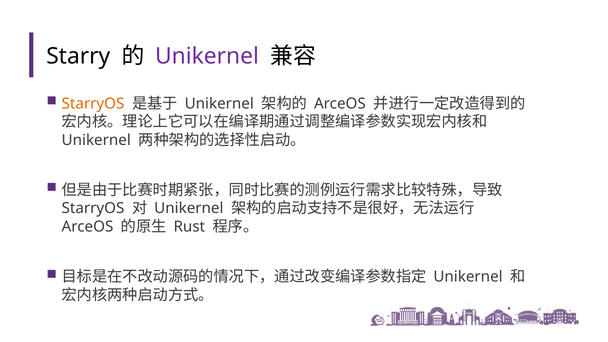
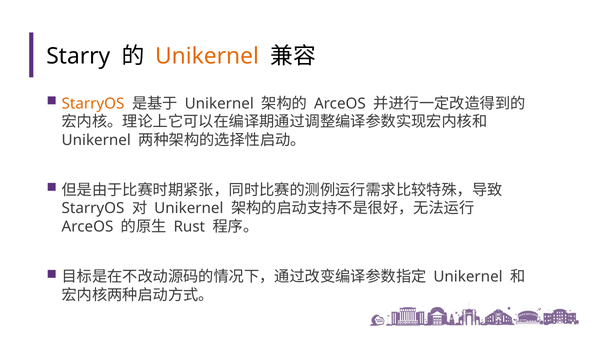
Unikernel colour: purple -> orange (207, 56)
